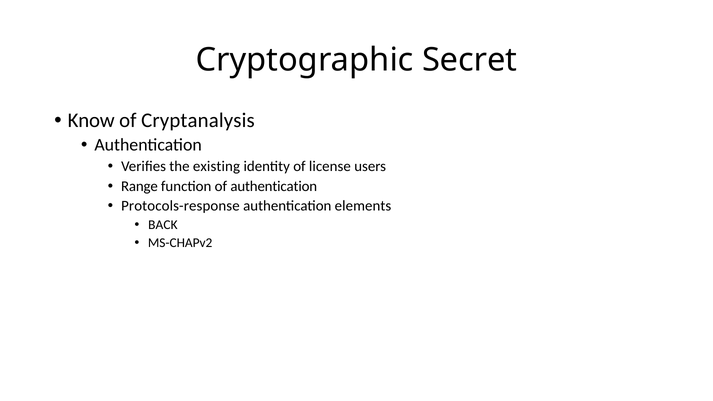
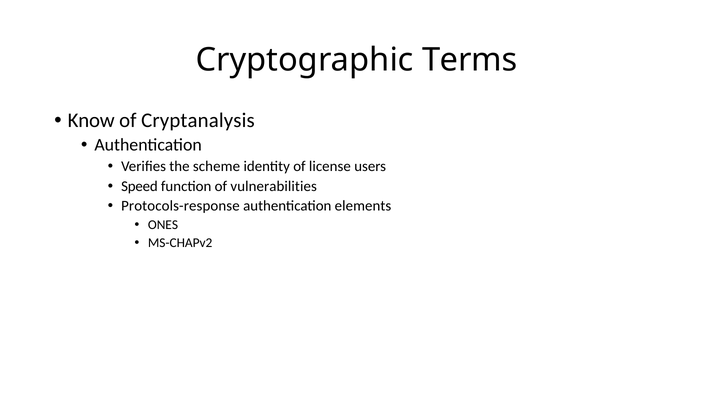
Secret: Secret -> Terms (470, 60)
existing: existing -> scheme (216, 166)
Range: Range -> Speed (139, 186)
of authentication: authentication -> vulnerabilities (274, 186)
BACK: BACK -> ONES (163, 225)
